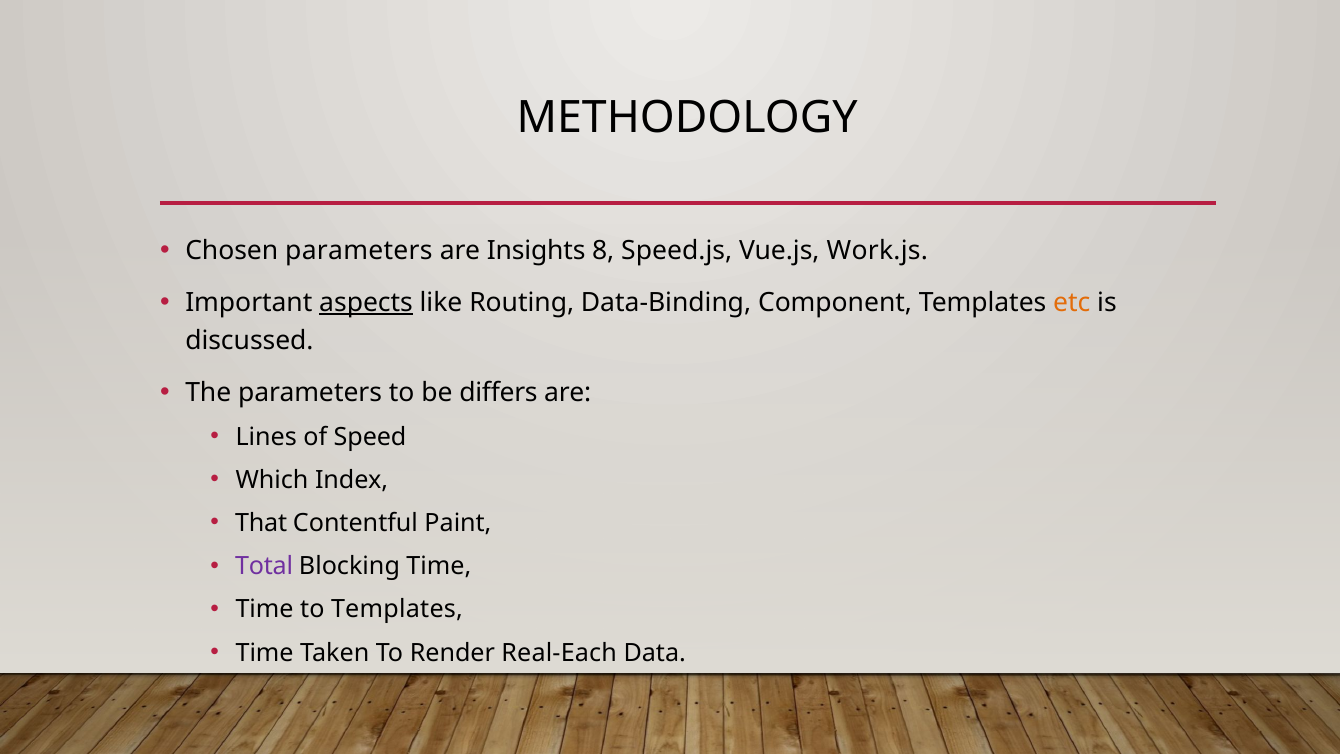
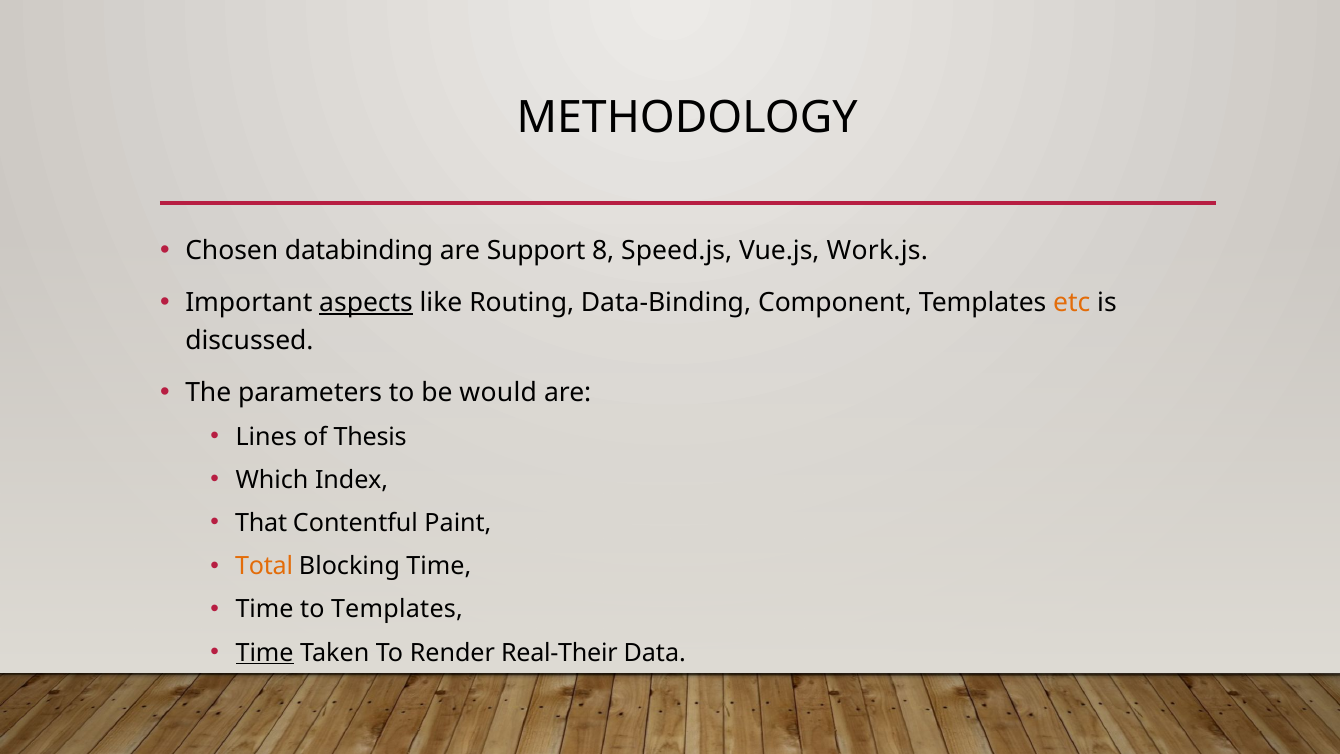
Chosen parameters: parameters -> databinding (359, 251)
Insights: Insights -> Support (536, 251)
differs: differs -> would (498, 393)
Speed: Speed -> Thesis (370, 437)
Total colour: purple -> orange (264, 566)
Time underline: none -> present (265, 653)
Real-Each: Real-Each -> Real-Their (559, 653)
